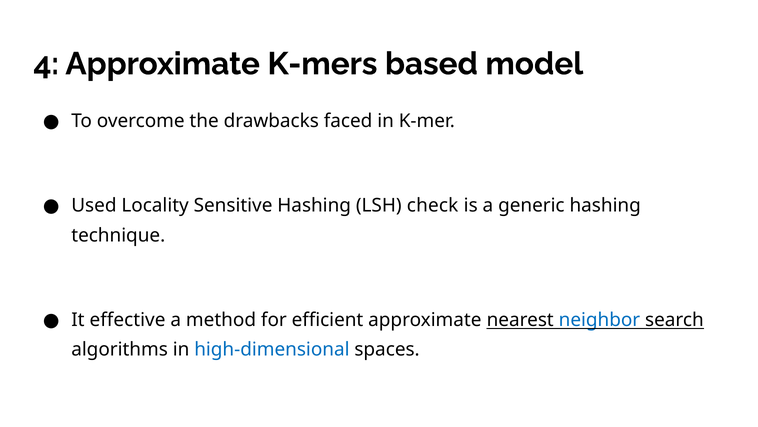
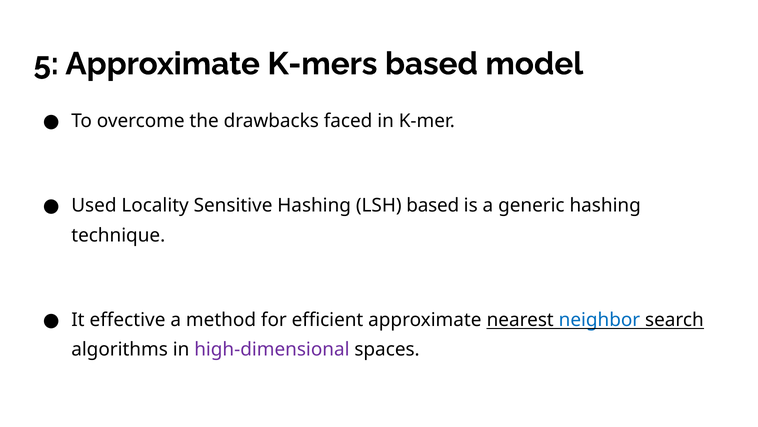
4: 4 -> 5 (46, 64)
LSH check: check -> based (433, 205)
high-dimensional colour: blue -> purple (272, 349)
